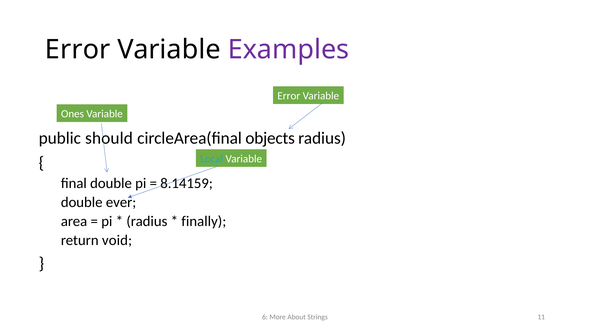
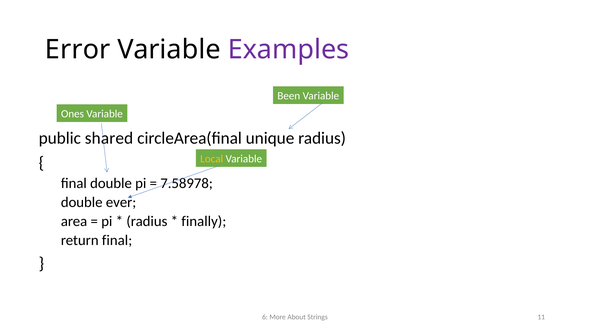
Error: Error -> Been (289, 96)
should: should -> shared (109, 138)
objects: objects -> unique (270, 138)
Local colour: light blue -> yellow (212, 159)
8.14159: 8.14159 -> 7.58978 (187, 183)
return void: void -> final (117, 240)
